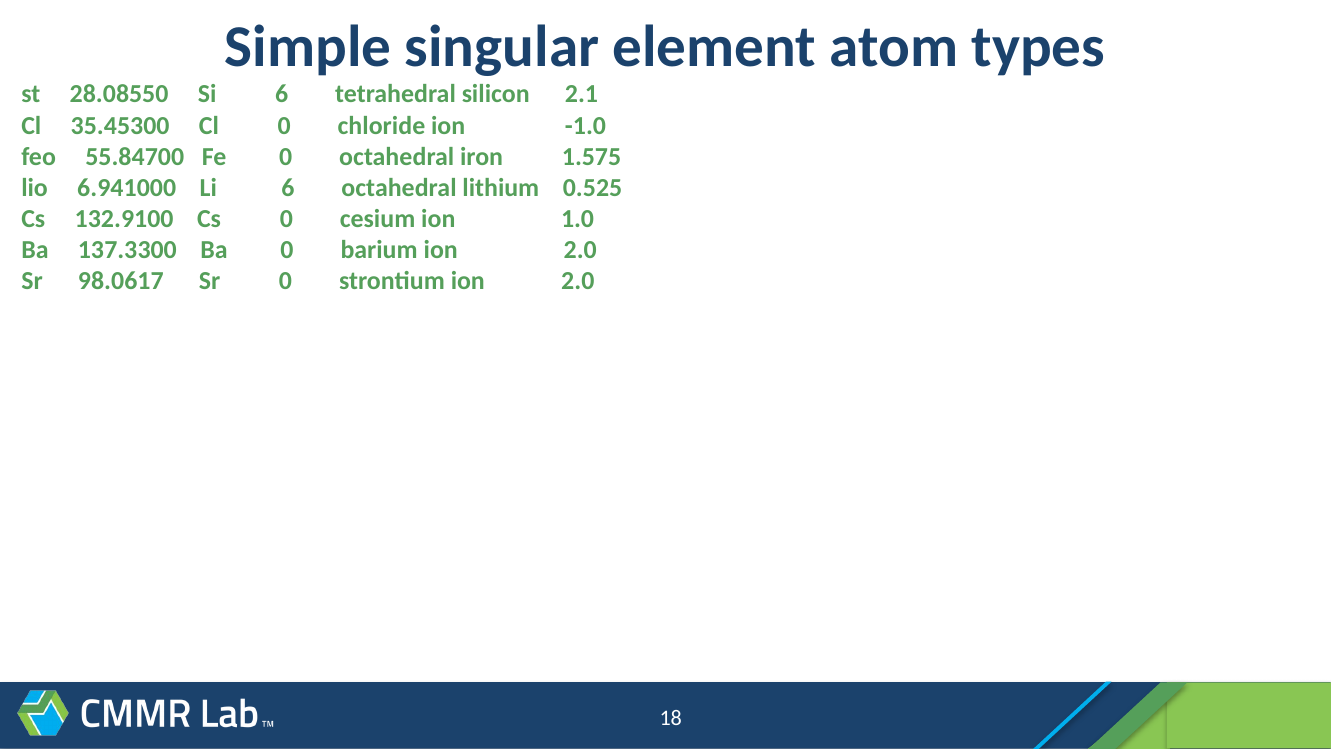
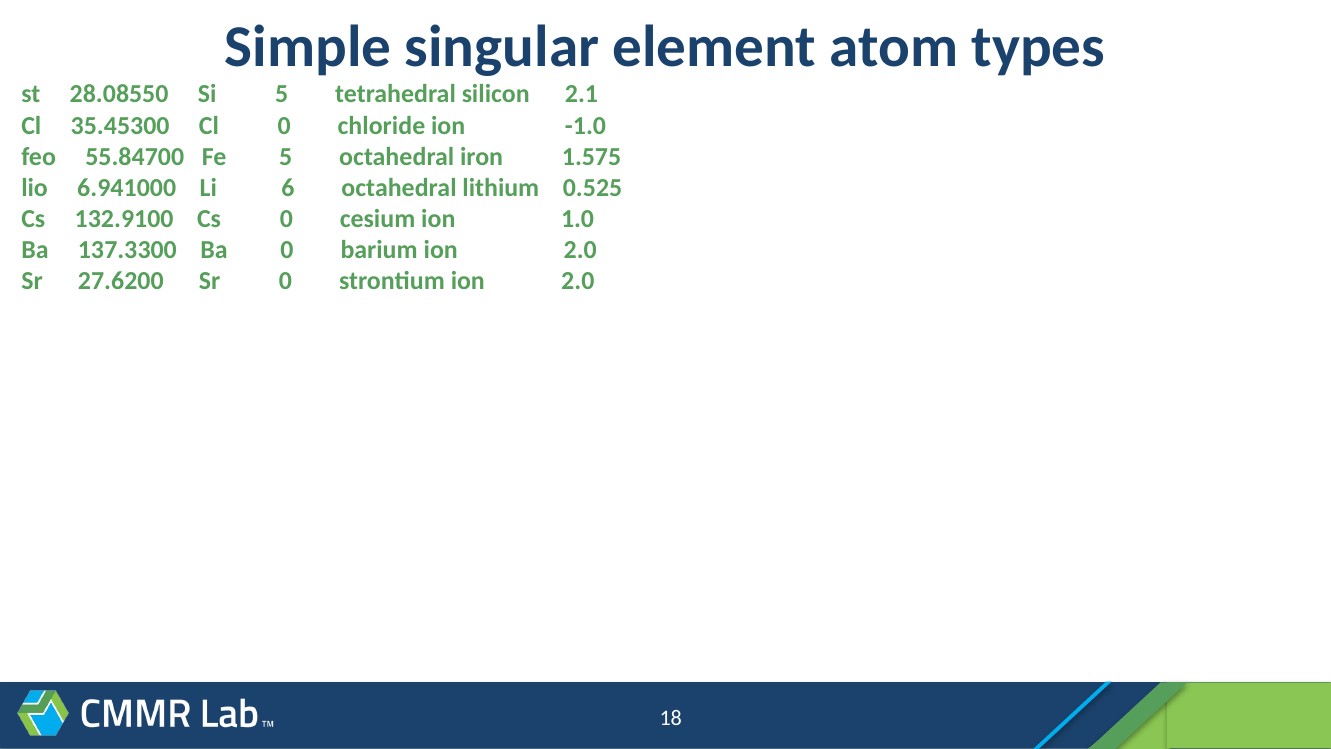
Si 6: 6 -> 5 (282, 94)
Fe 0: 0 -> 5 (286, 157)
98.0617: 98.0617 -> 27.6200 (121, 281)
